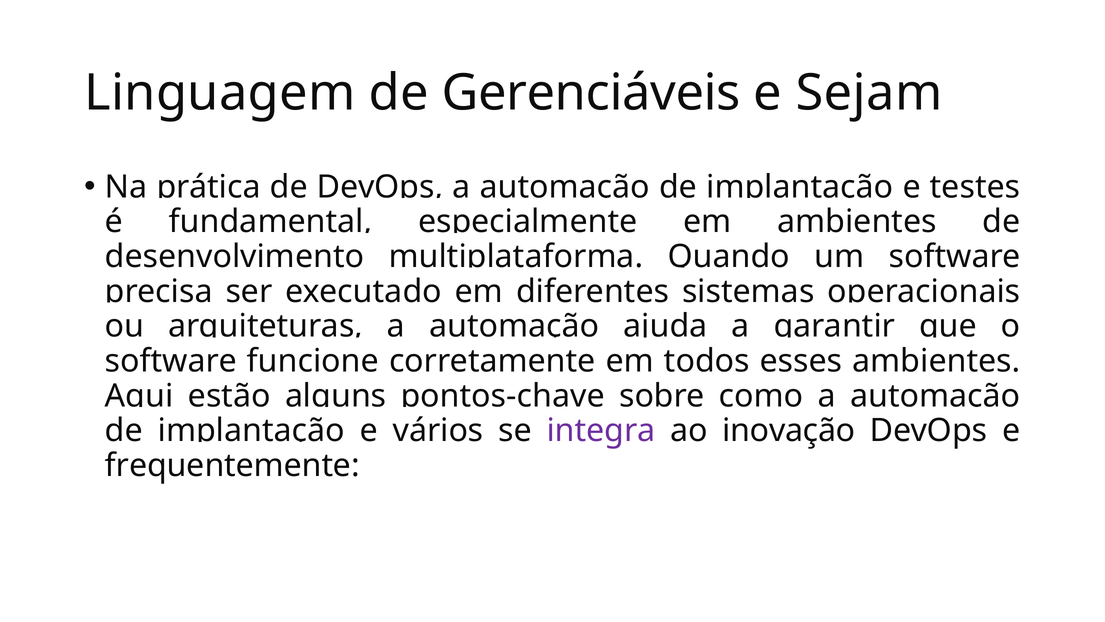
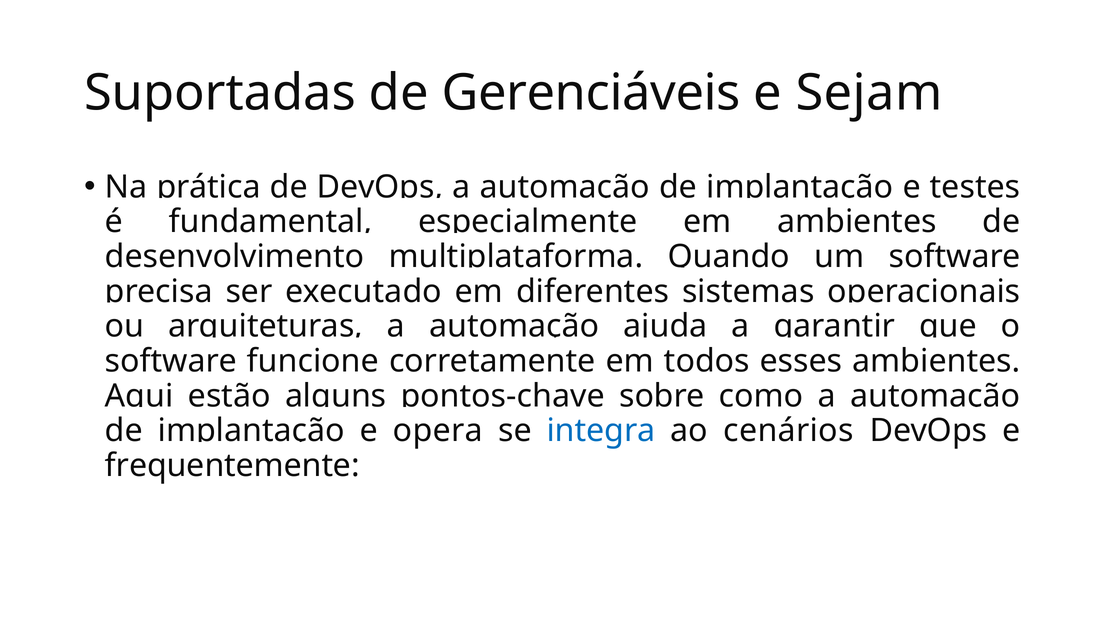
Linguagem: Linguagem -> Suportadas (220, 93)
vários: vários -> opera (438, 431)
integra colour: purple -> blue (601, 431)
inovação: inovação -> cenários (788, 431)
